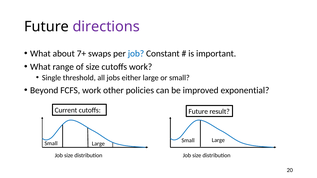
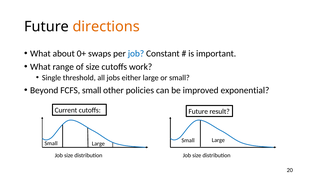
directions colour: purple -> orange (106, 27)
7+: 7+ -> 0+ (81, 54)
FCFS work: work -> small (92, 90)
